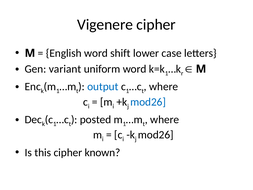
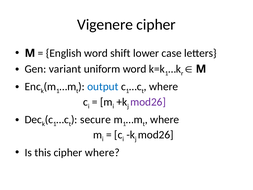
mod26 colour: blue -> purple (148, 102)
posted: posted -> secure (95, 119)
cipher known: known -> where (102, 152)
